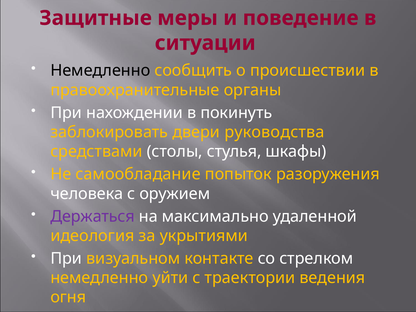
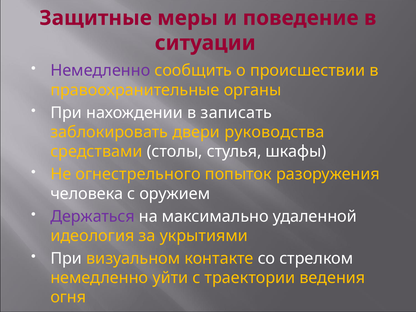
Немедленно colour: black -> purple (100, 71)
покинуть: покинуть -> записать (236, 113)
самообладание: самообладание -> огнестрельного (138, 174)
